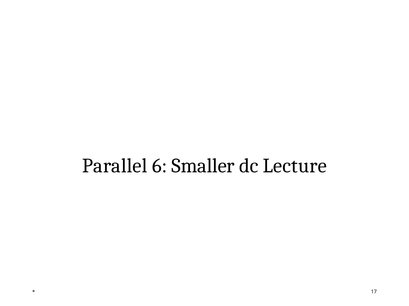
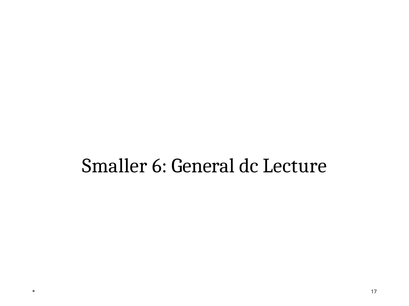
Parallel: Parallel -> Smaller (115, 166)
Smaller: Smaller -> General (203, 166)
